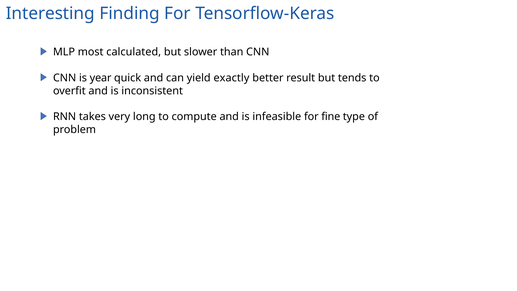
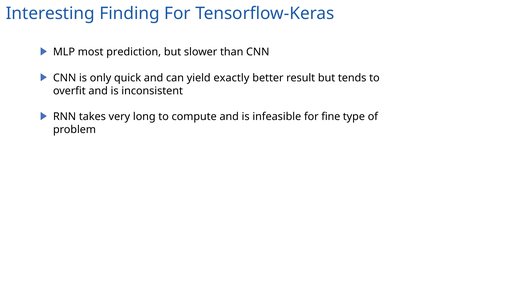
calculated: calculated -> prediction (134, 52)
year: year -> only (101, 78)
